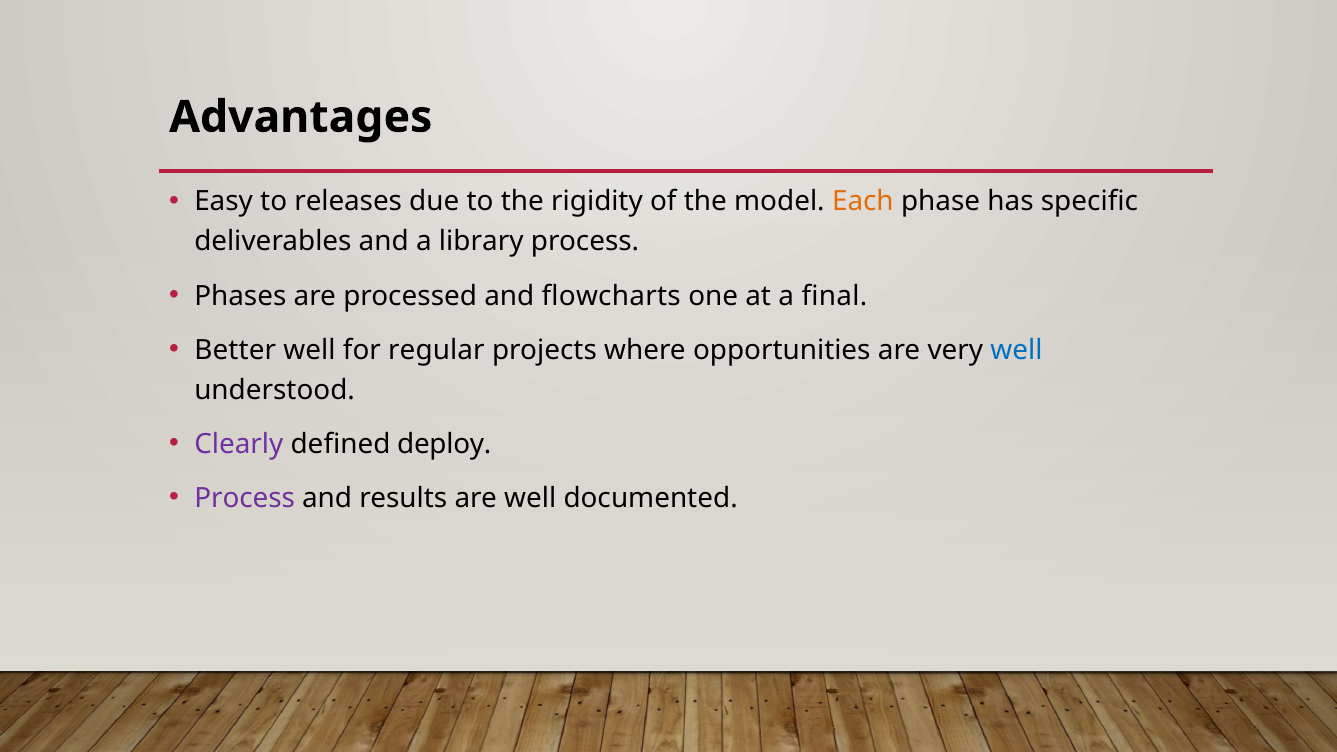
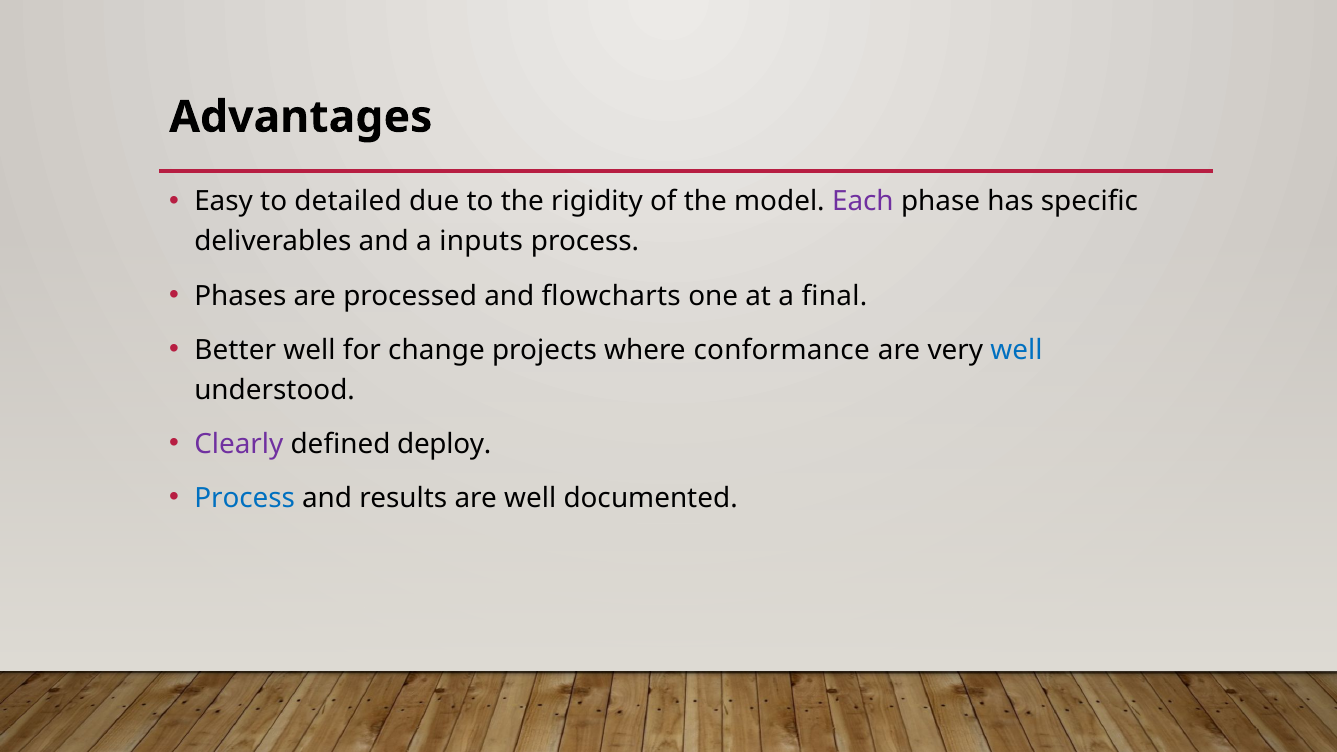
releases: releases -> detailed (348, 202)
Each colour: orange -> purple (863, 202)
library: library -> inputs (481, 242)
regular: regular -> change (436, 350)
opportunities: opportunities -> conformance (782, 350)
Process colour: purple -> blue (245, 498)
